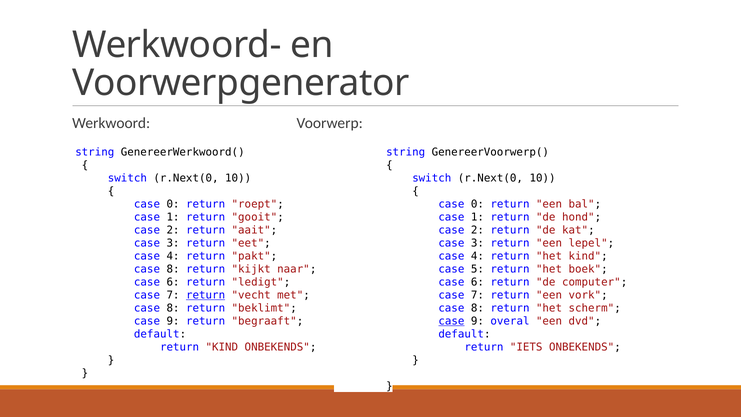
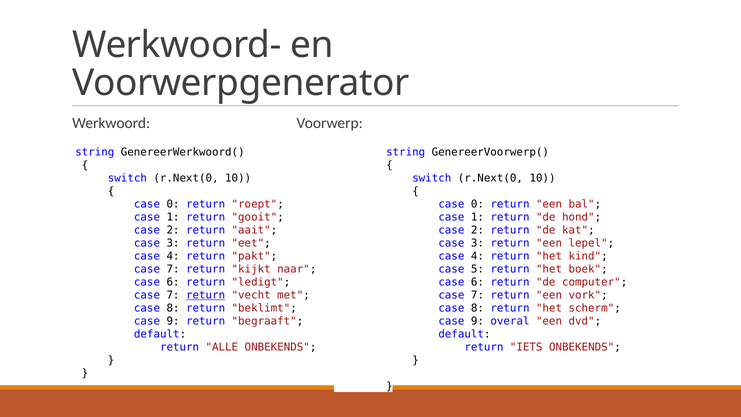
8: 8 -> 7 (173, 269)
case underline: present -> none (451, 321)
return KIND: KIND -> ALLE (222, 347)
